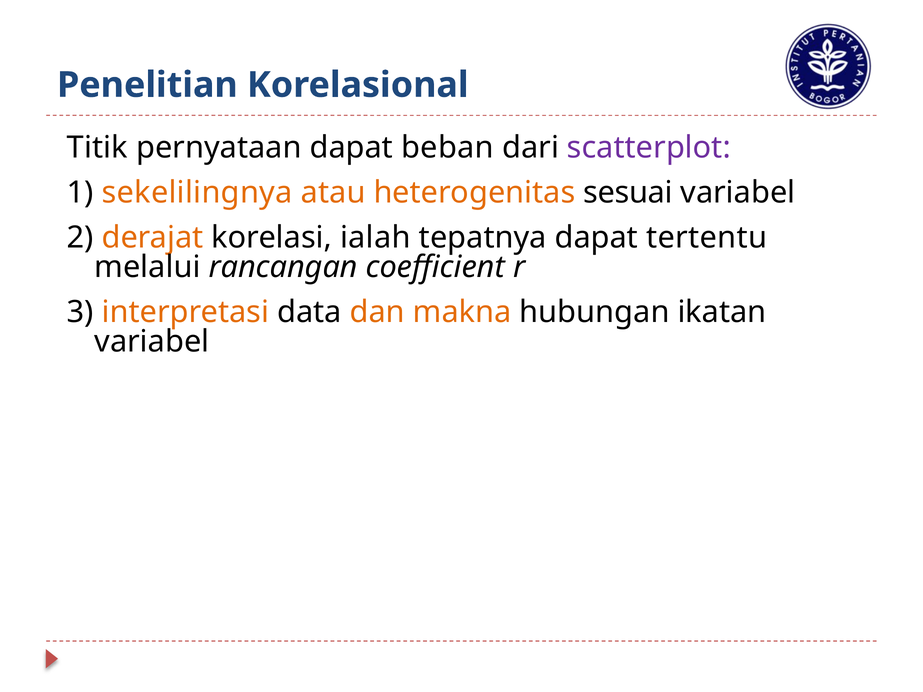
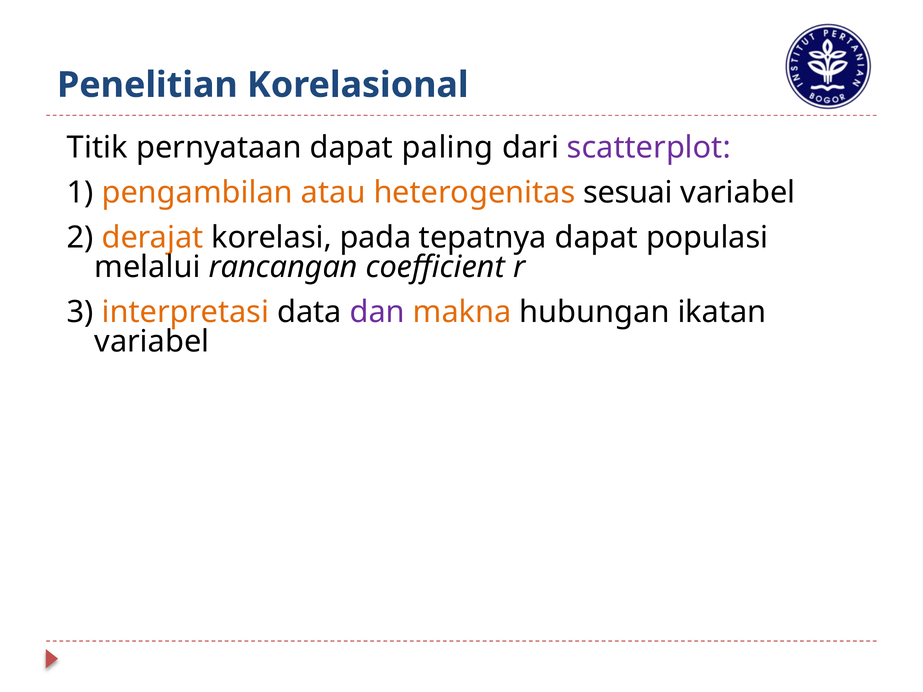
beban: beban -> paling (448, 148)
sekelilingnya: sekelilingnya -> pengambilan (197, 193)
ialah: ialah -> pada (376, 238)
tertentu: tertentu -> populasi (707, 238)
dan colour: orange -> purple (377, 312)
